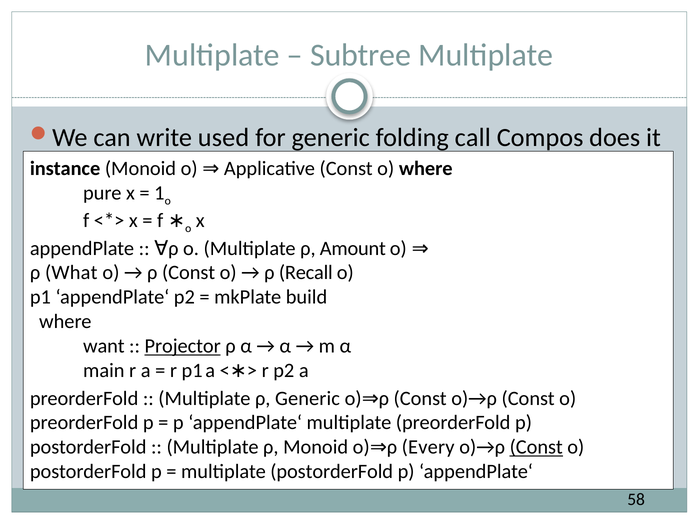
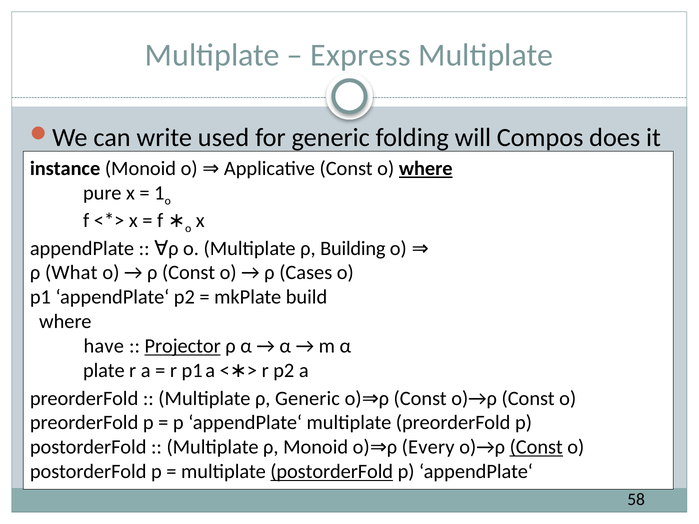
Subtree: Subtree -> Express (360, 55)
call: call -> will (473, 138)
where underline: none -> present (426, 169)
Amount: Amount -> Building (353, 248)
Recall: Recall -> Cases (306, 273)
want: want -> have (104, 346)
main: main -> plate (104, 371)
postorderFold underline: none -> present (332, 472)
